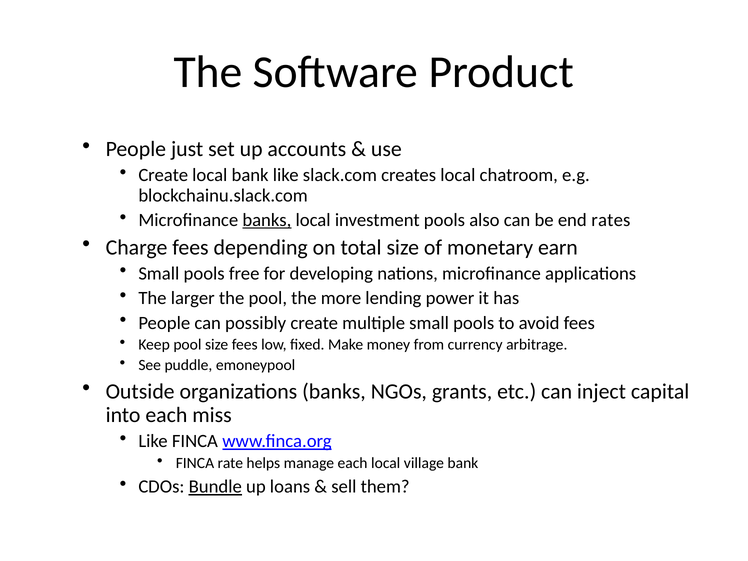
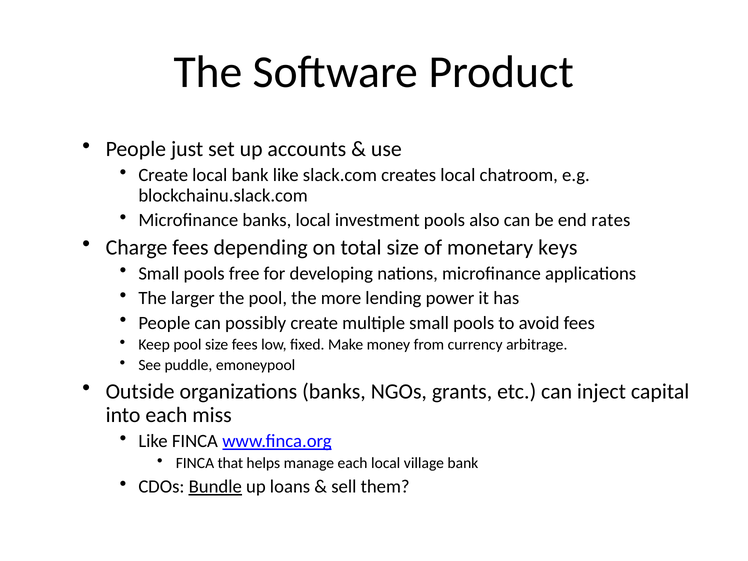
banks underline: present -> none (267, 220)
earn: earn -> keys (558, 248)
rate: rate -> that (230, 463)
